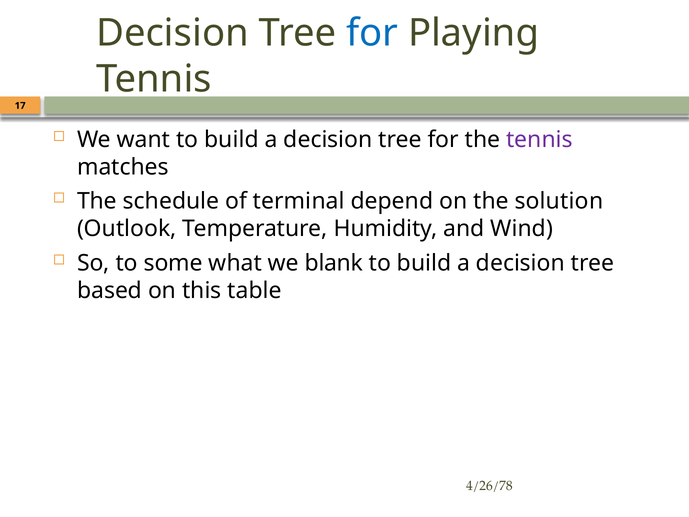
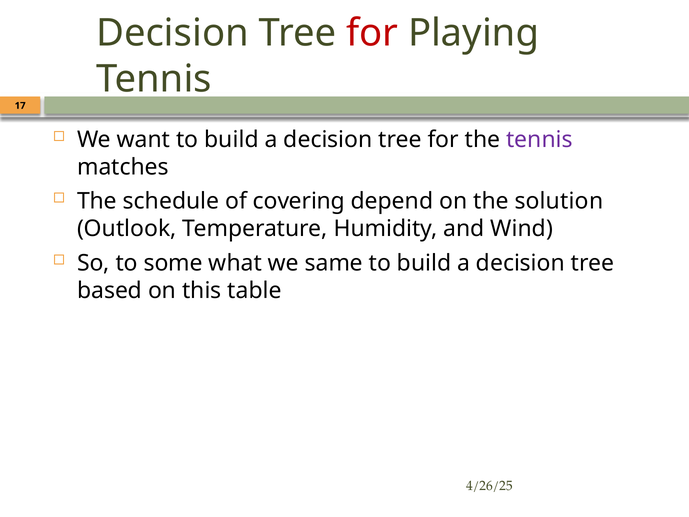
for colour: blue -> red (372, 33)
terminal: terminal -> covering (299, 201)
blank: blank -> same (334, 263)
4/26/78: 4/26/78 -> 4/26/25 (489, 486)
